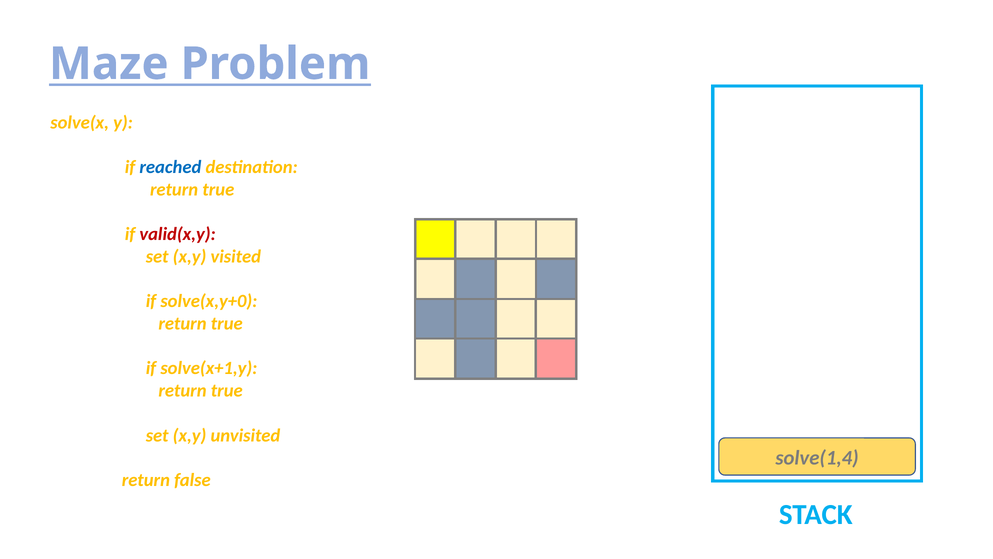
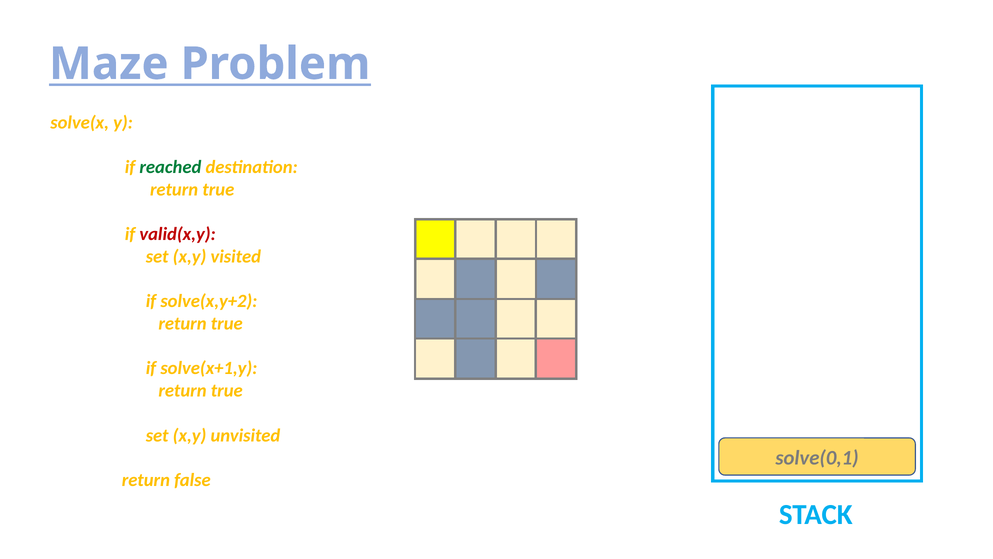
reached colour: blue -> green (170, 167)
solve(x,y+0: solve(x,y+0 -> solve(x,y+2 (209, 301)
solve(1,4: solve(1,4 -> solve(0,1 (817, 458)
